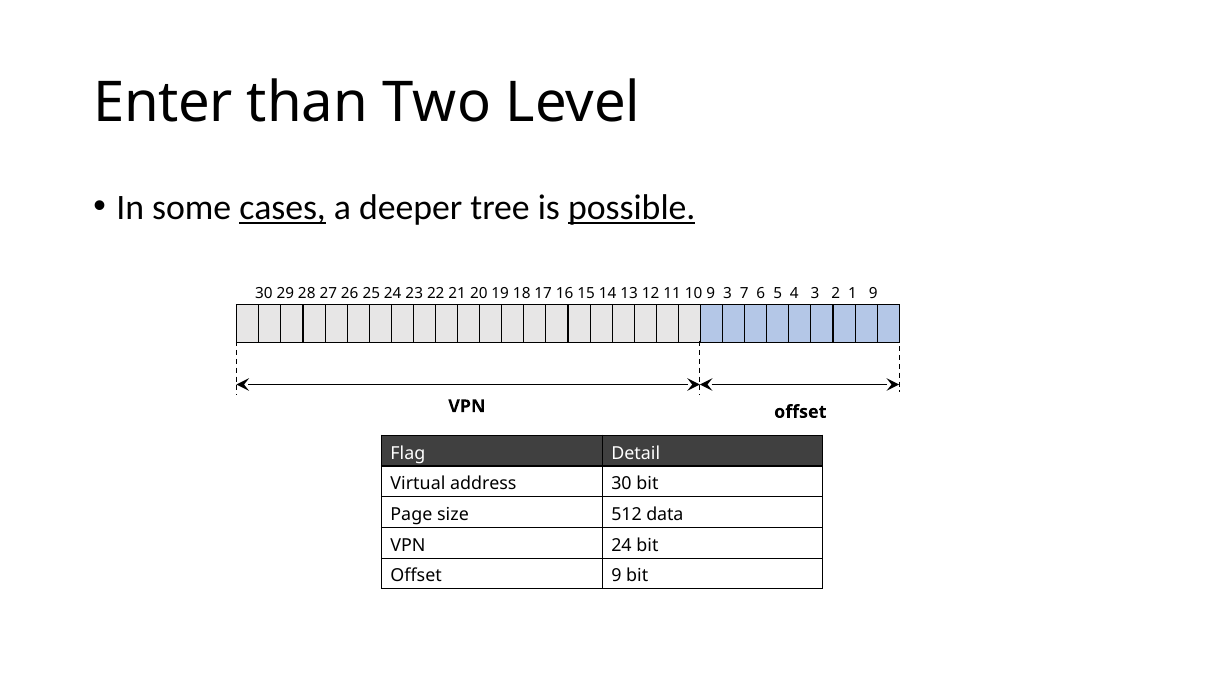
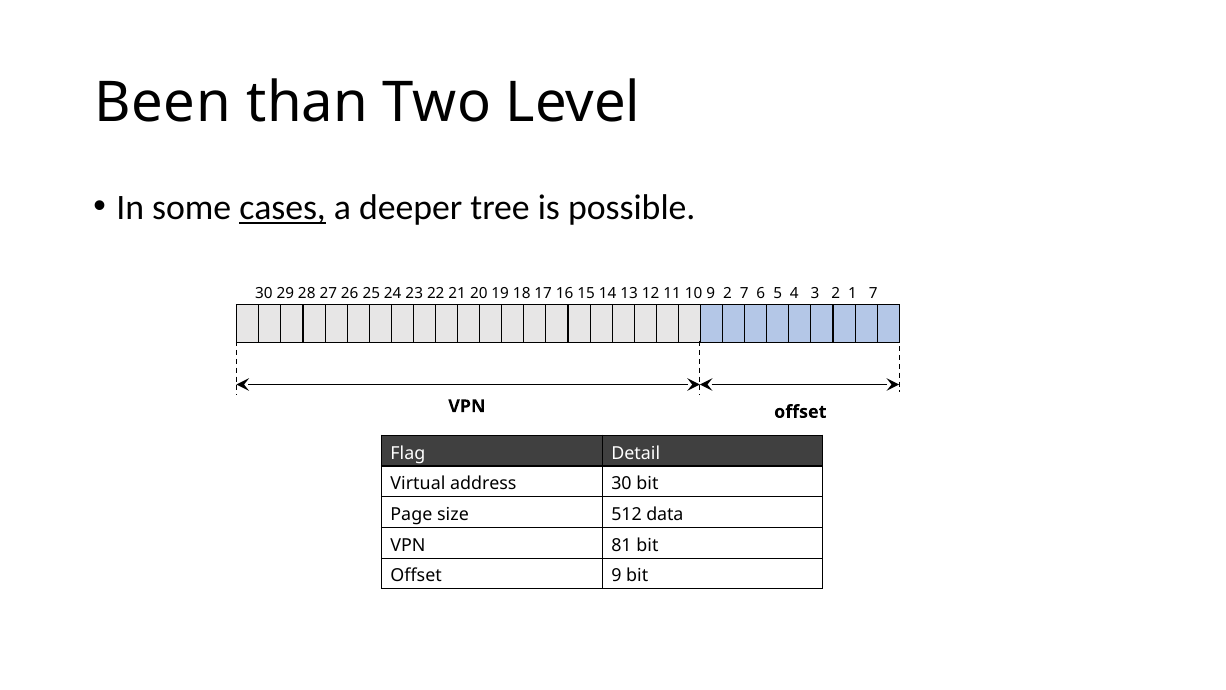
Enter: Enter -> Been (163, 103)
possible underline: present -> none (632, 207)
9 3: 3 -> 2 (727, 293)
1 9: 9 -> 7 (873, 293)
VPN 24: 24 -> 81 (622, 545)
